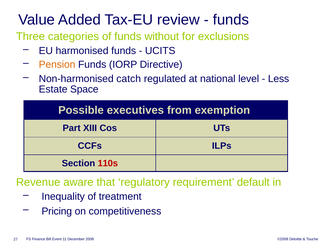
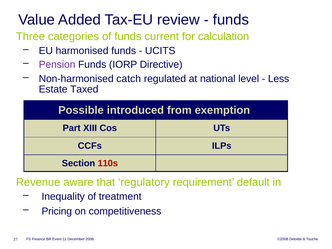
without: without -> current (162, 36)
exclusions: exclusions -> calculation (224, 36)
Pension colour: orange -> purple (57, 65)
Space: Space -> Taxed (84, 89)
executives: executives -> introduced (135, 110)
